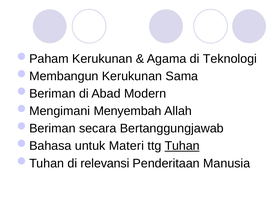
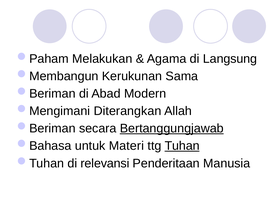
Kerukunan: Kerukunan -> Melakukan (102, 59)
Teknologi: Teknologi -> Langsung (230, 59)
Menyembah: Menyembah -> Diterangkan (127, 111)
Bertanggungjawab underline: none -> present (172, 128)
